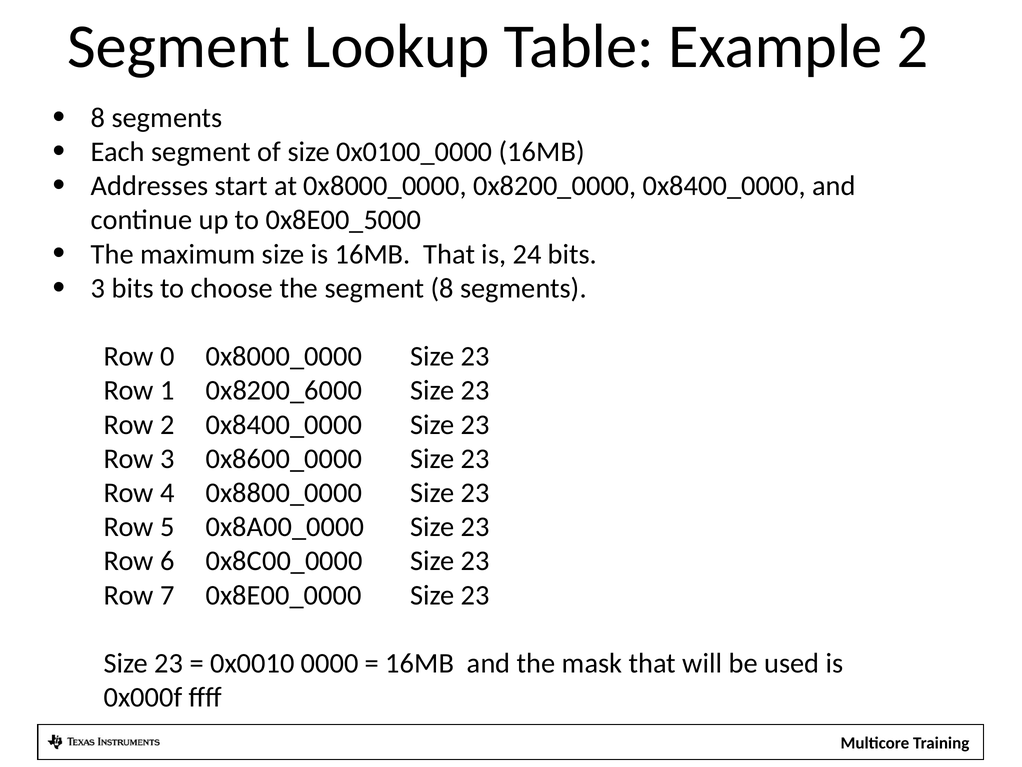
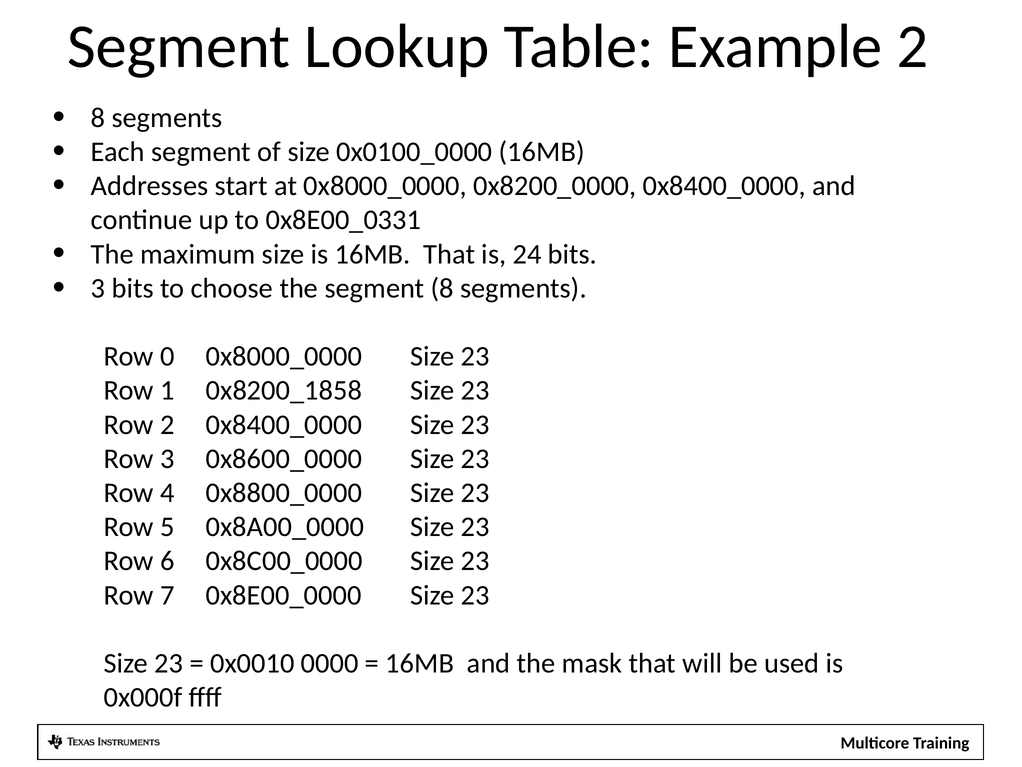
0x8E00_5000: 0x8E00_5000 -> 0x8E00_0331 (343, 220)
0x8200_6000: 0x8200_6000 -> 0x8200_1858 (284, 390)
